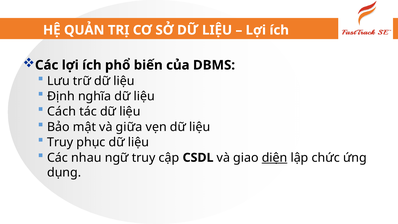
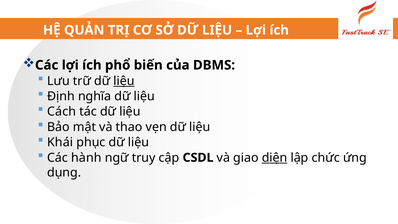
liệu underline: none -> present (124, 81)
giữa: giữa -> thao (129, 127)
Truy: Truy -> Khái (60, 142)
nhau: nhau -> hành (86, 158)
